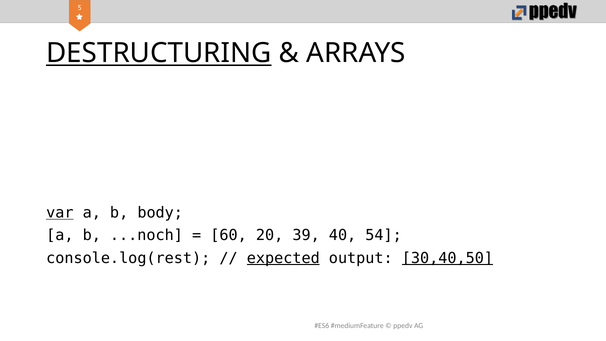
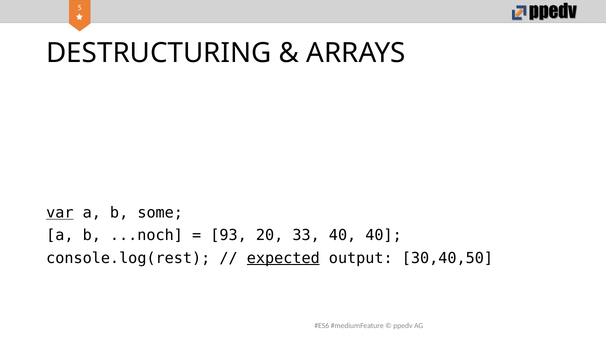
DESTRUCTURING underline: present -> none (159, 53)
body: body -> some (160, 213)
60: 60 -> 93 (229, 235)
39: 39 -> 33 (306, 235)
40 54: 54 -> 40 (384, 235)
30,40,50 underline: present -> none (447, 258)
